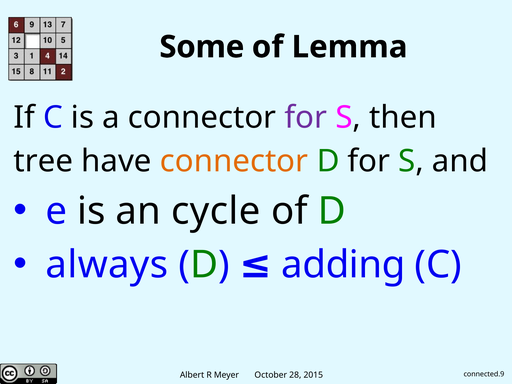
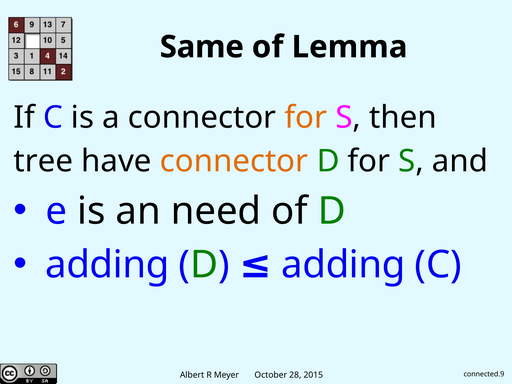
Some: Some -> Same (202, 47)
for colour: purple -> orange (306, 117)
cycle: cycle -> need (216, 211)
always: always -> adding (107, 265)
